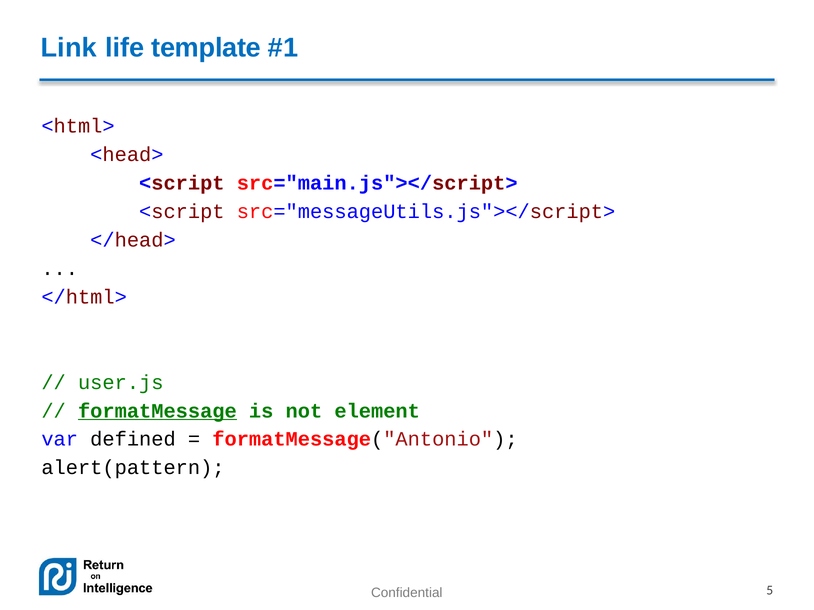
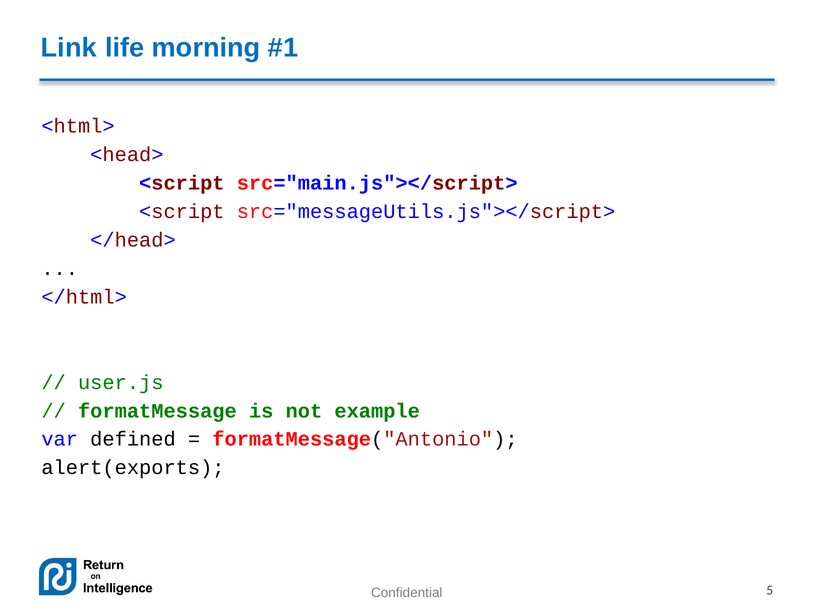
template: template -> morning (206, 48)
formatMessage underline: present -> none (157, 411)
element: element -> example (377, 411)
alert(pattern: alert(pattern -> alert(exports (133, 468)
